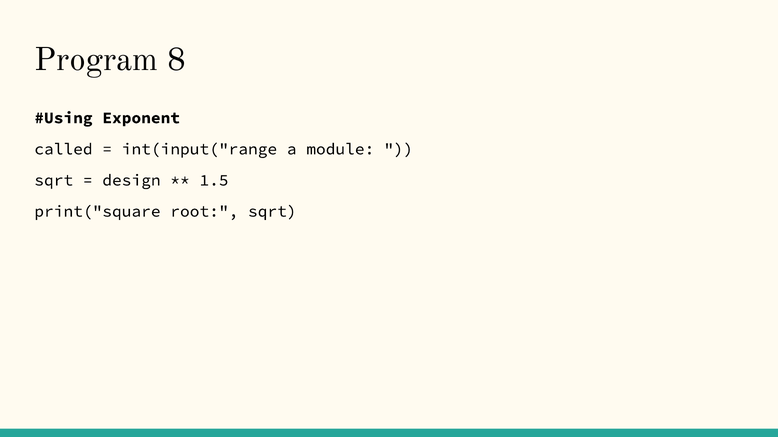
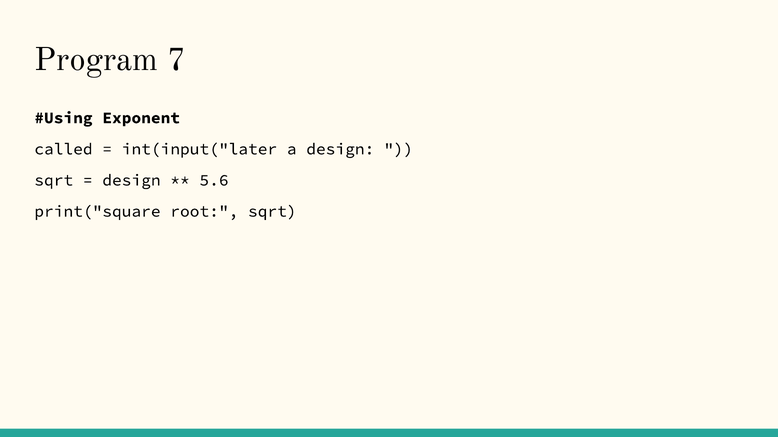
8: 8 -> 7 (177, 60)
int(input("range: int(input("range -> int(input("later (199, 149)
a module: module -> design (340, 149)
1.5: 1.5 -> 5.6 (214, 180)
